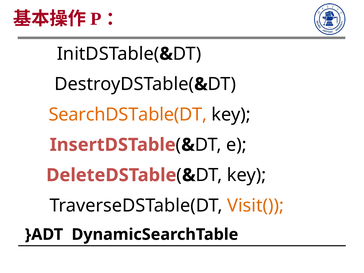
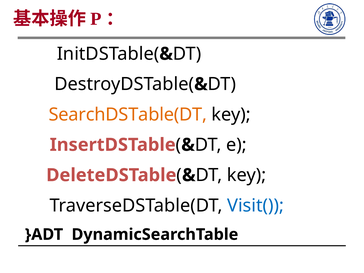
Visit( colour: orange -> blue (256, 206)
